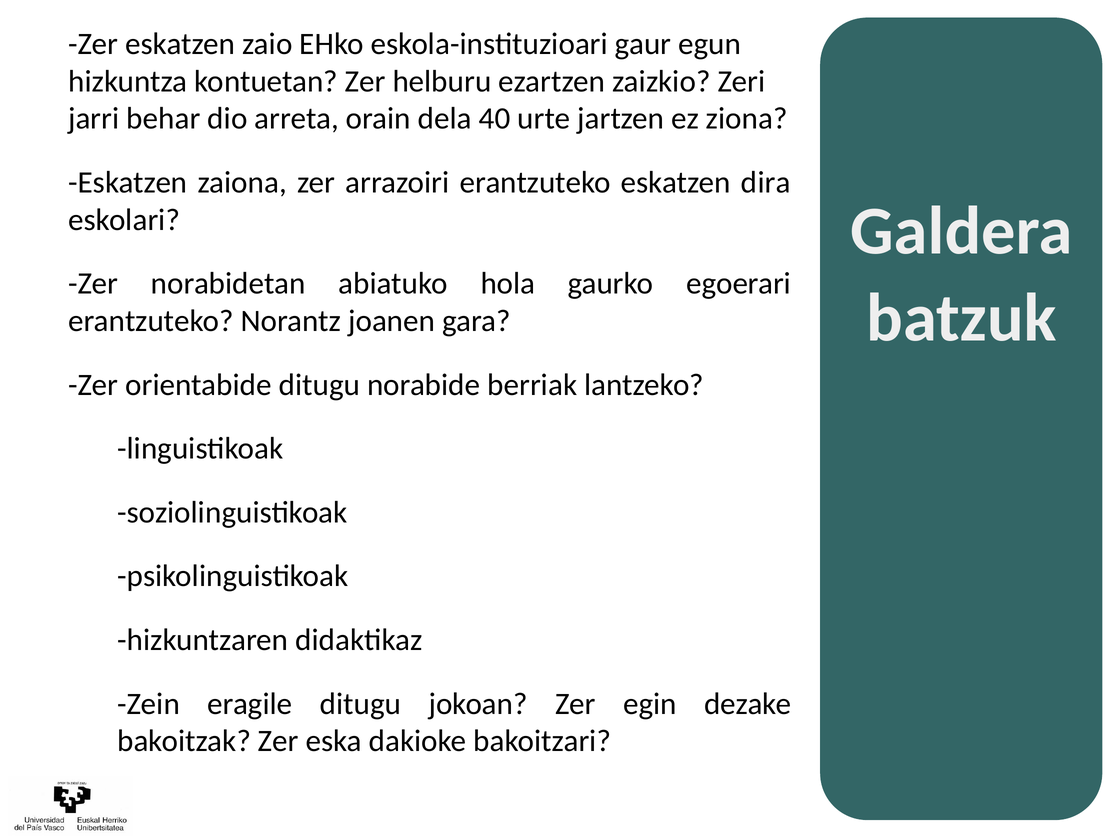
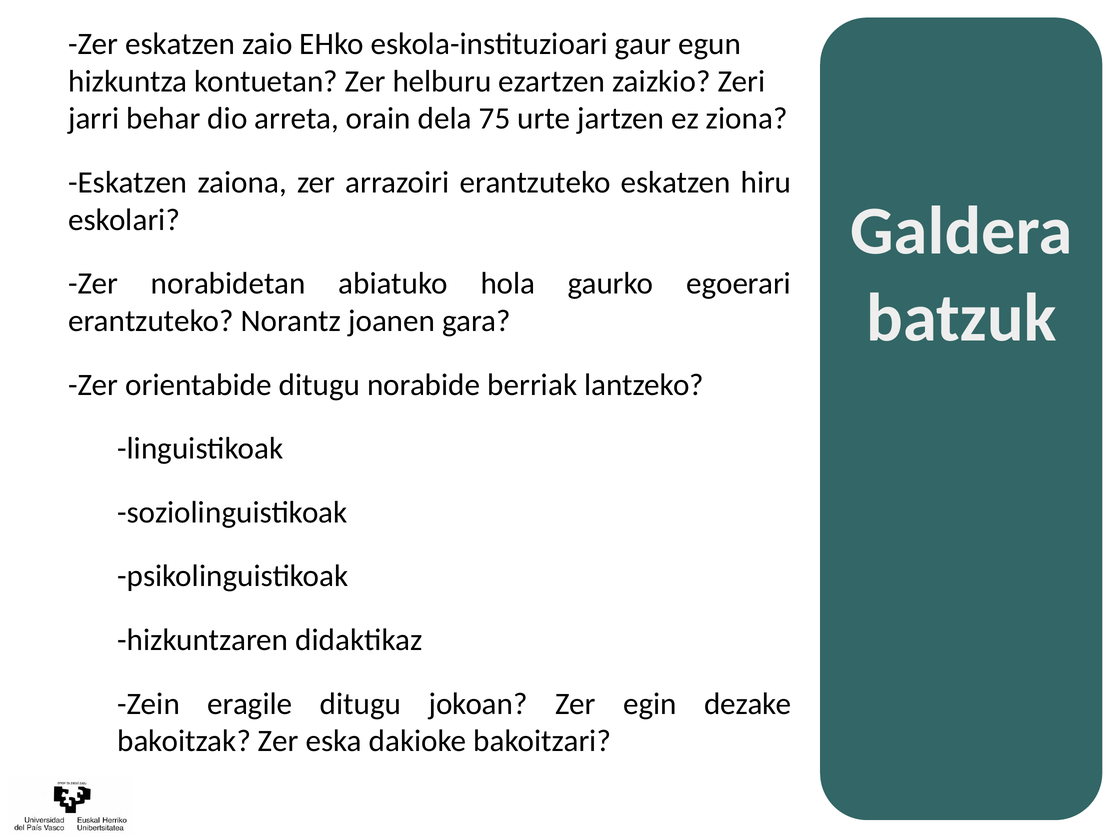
40: 40 -> 75 (495, 119)
dira: dira -> hiru (766, 182)
